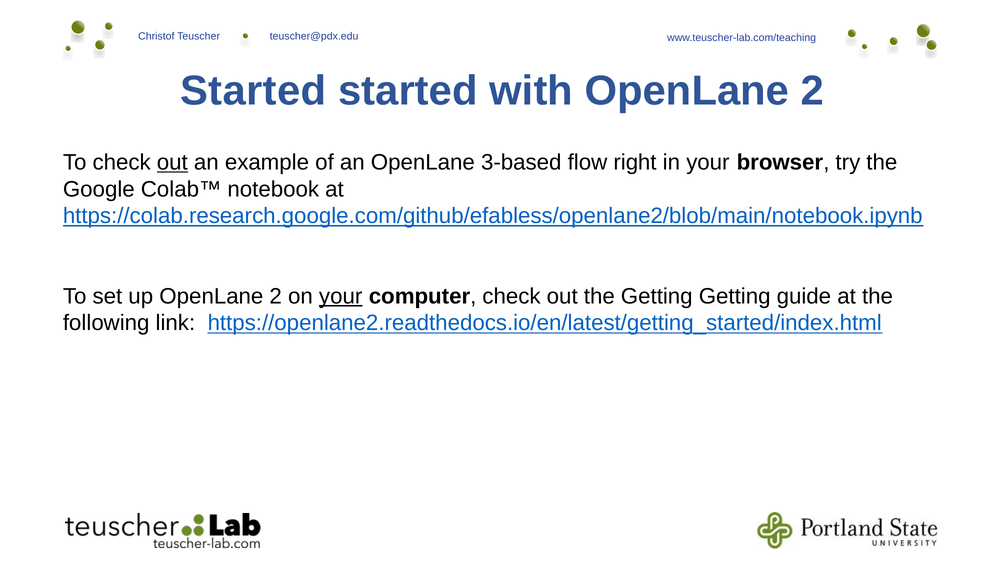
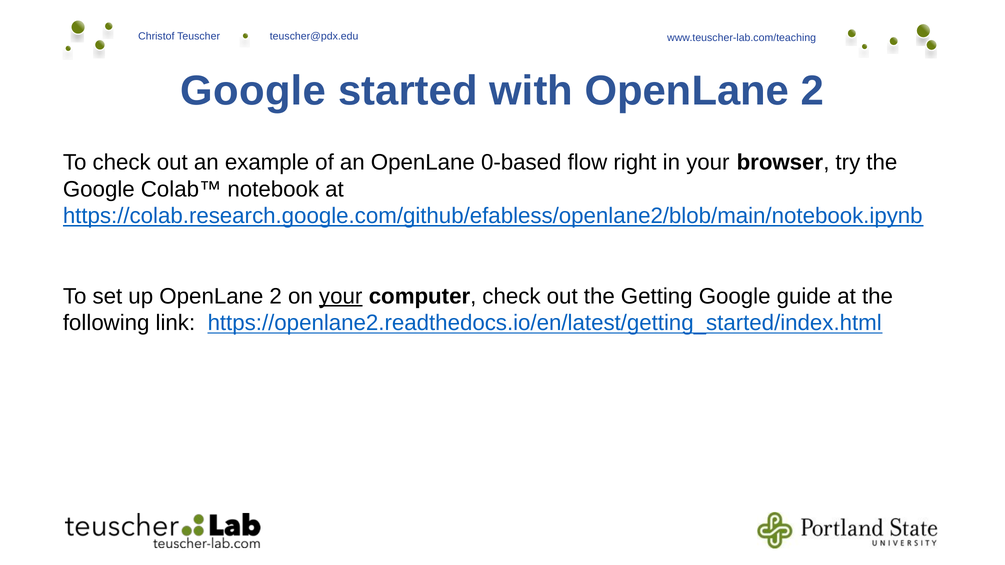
Started: Started -> Google (253, 91)
out underline: present -> none (172, 163)
3-based: 3-based -> 0-based (521, 163)
Getting Getting: Getting -> Google (735, 296)
